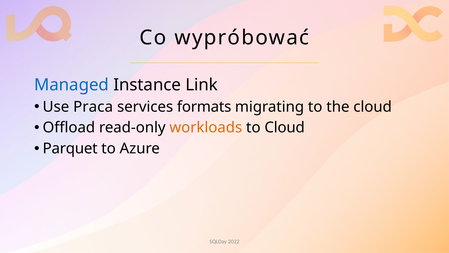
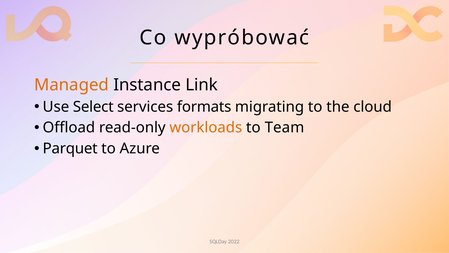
Managed colour: blue -> orange (72, 85)
Praca: Praca -> Select (93, 107)
to Cloud: Cloud -> Team (284, 127)
